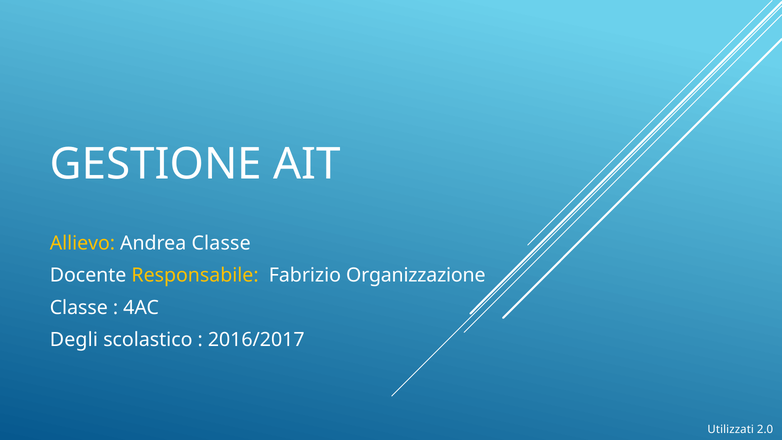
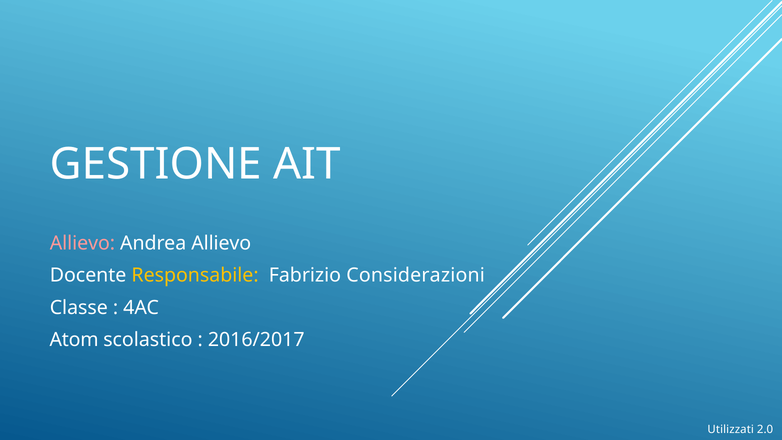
Allievo colour: yellow -> pink (82, 243)
Andrea Classe: Classe -> Allievo (221, 243)
Organizzazione: Organizzazione -> Considerazioni (416, 275)
Degli: Degli -> Atom (74, 340)
